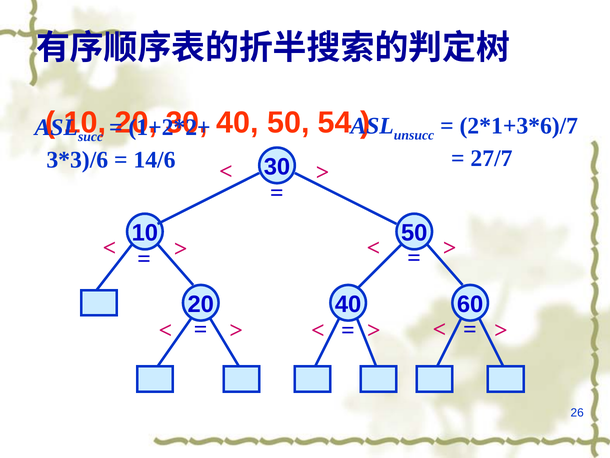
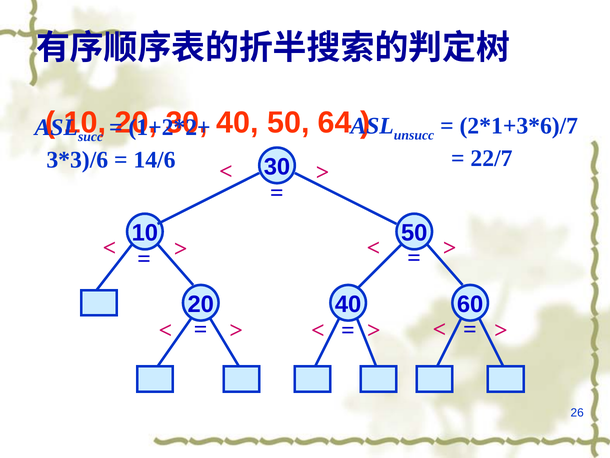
54: 54 -> 64 (335, 122)
27/7: 27/7 -> 22/7 (492, 158)
